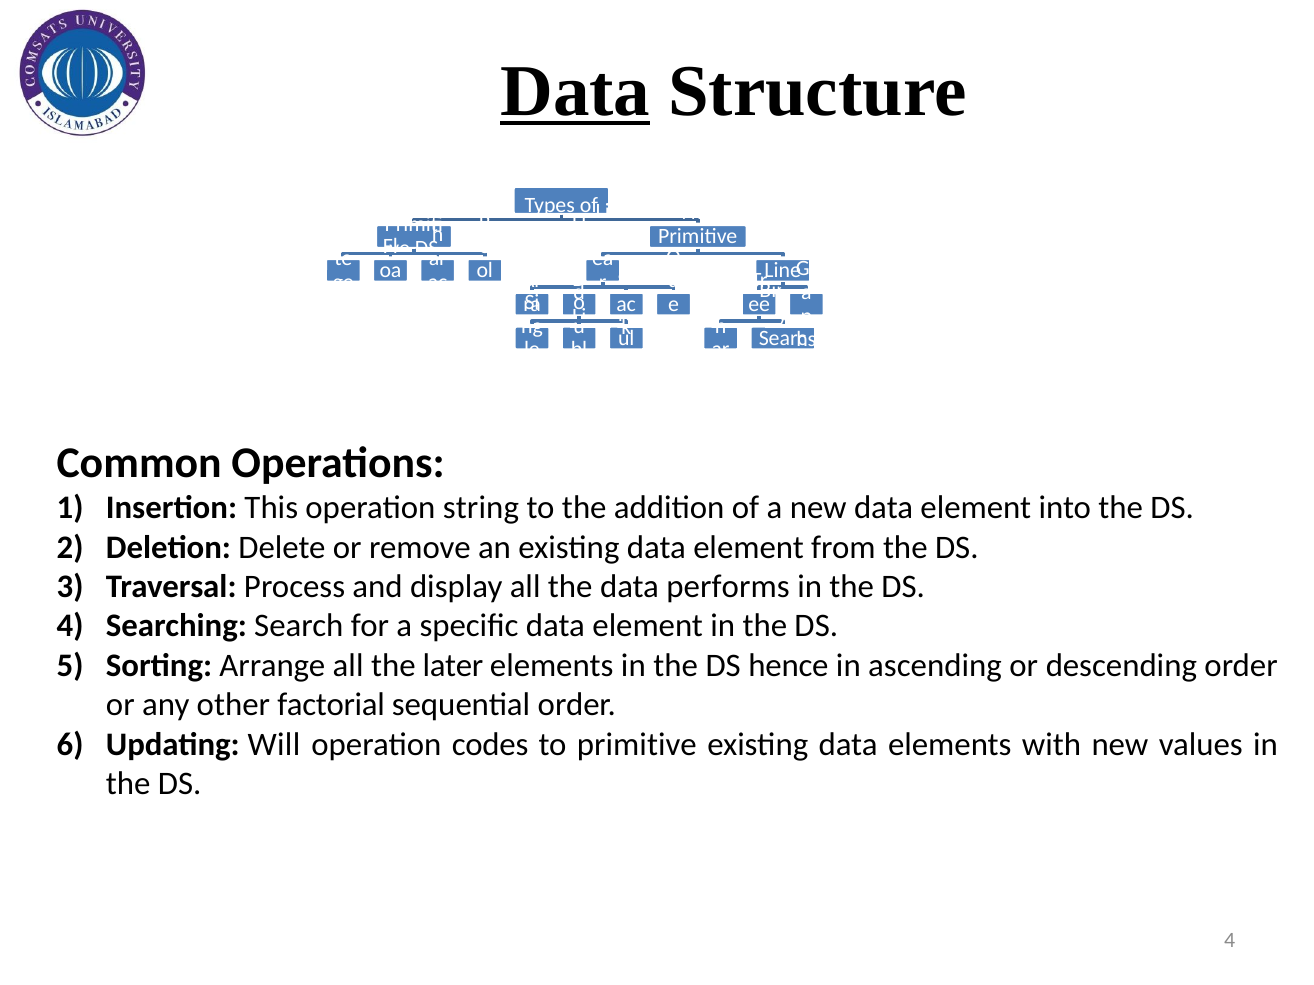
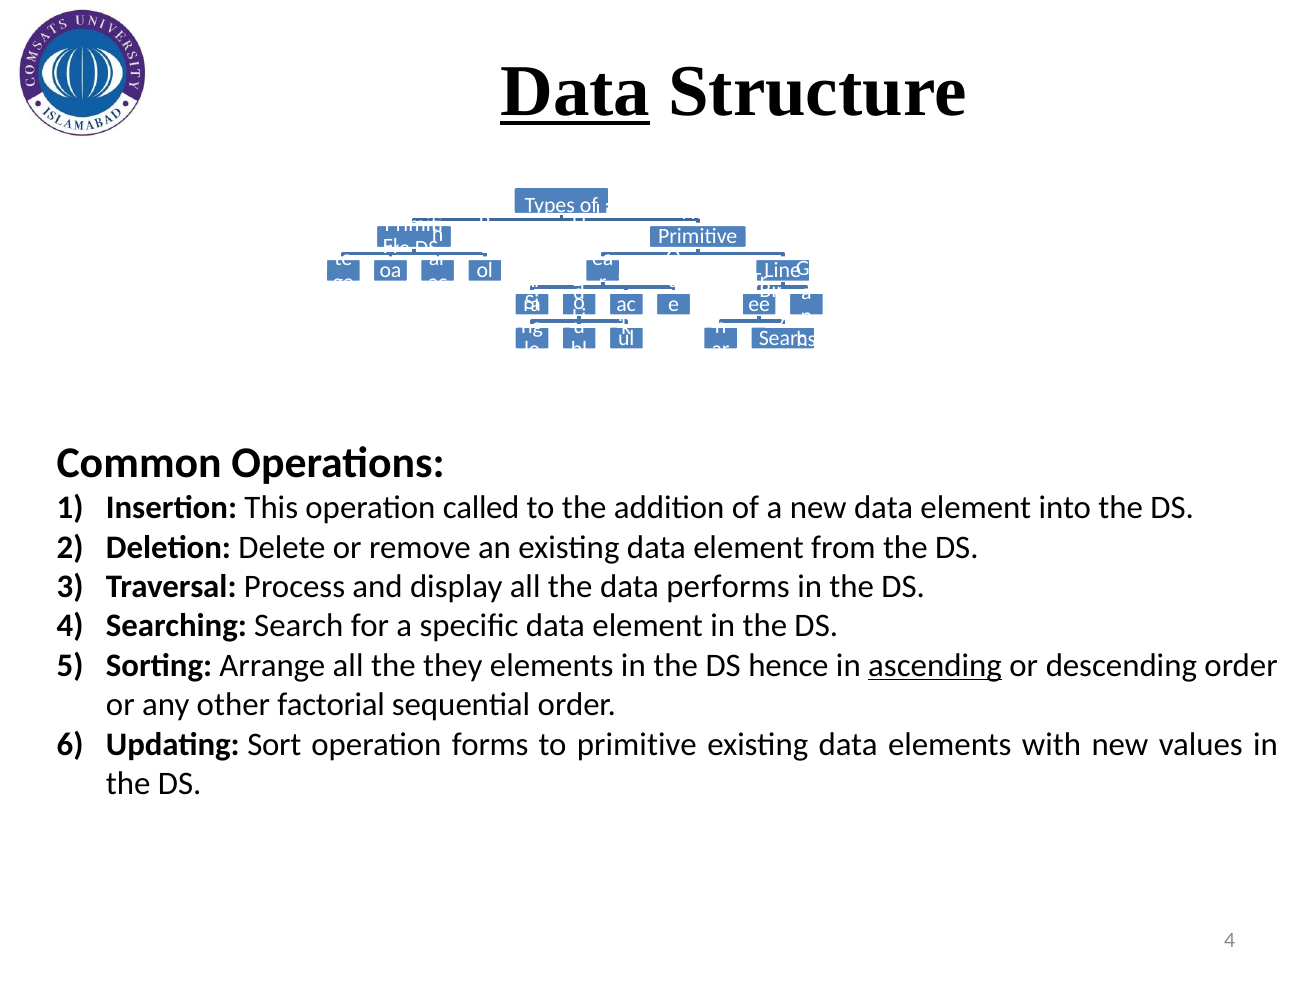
string: string -> called (481, 508)
later: later -> they (453, 666)
ascending underline: none -> present (935, 666)
Will: Will -> Sort (274, 745)
codes: codes -> forms (490, 745)
